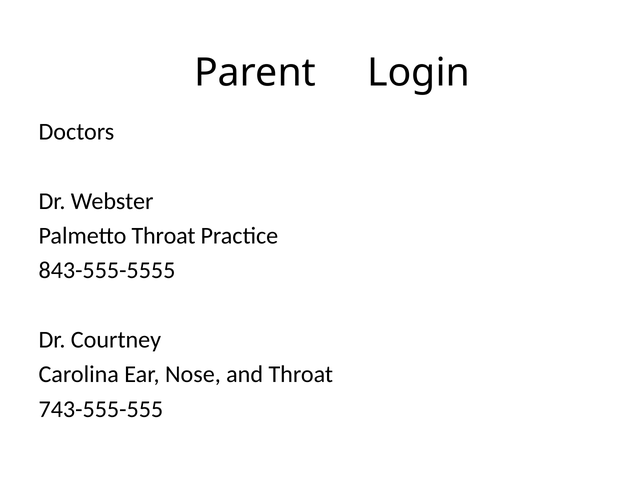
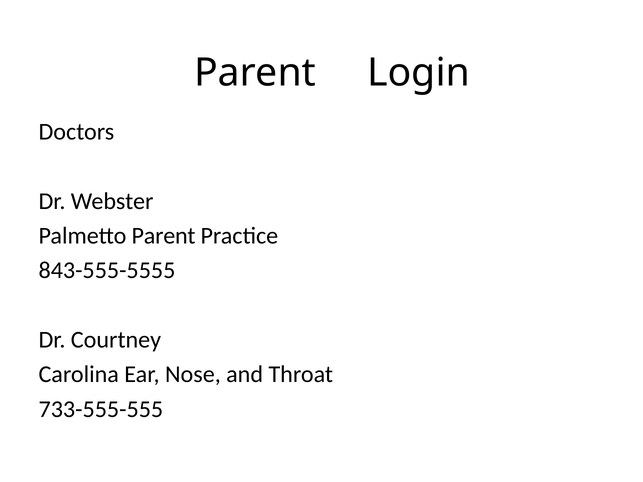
Palmetto Throat: Throat -> Parent (164, 236)
743-555-555: 743-555-555 -> 733-555-555 (101, 409)
